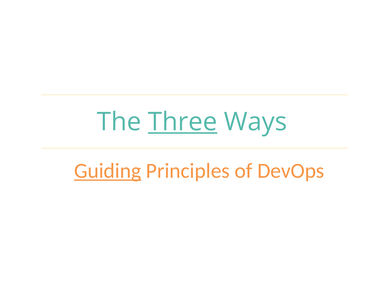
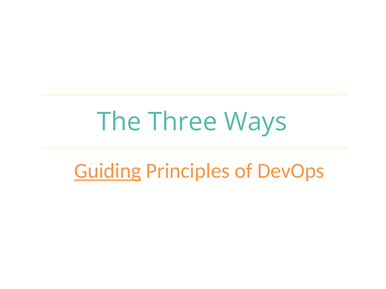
Three underline: present -> none (183, 122)
